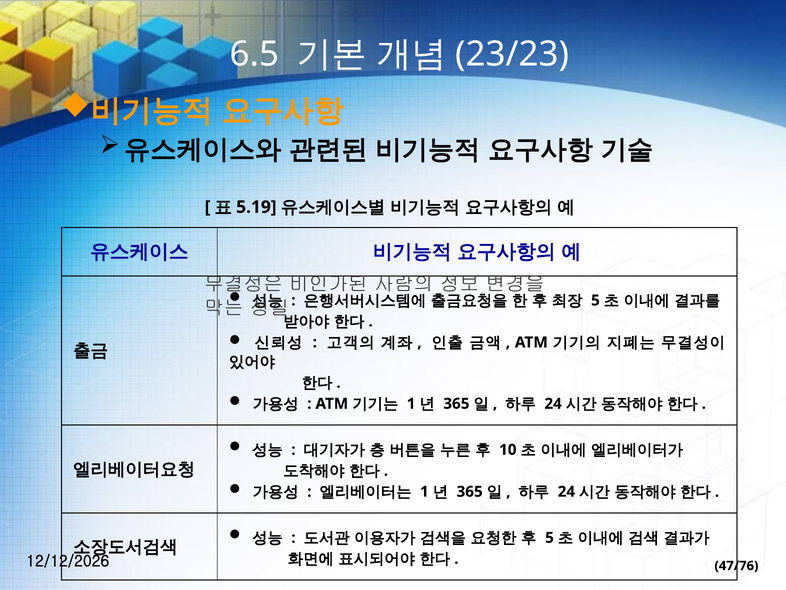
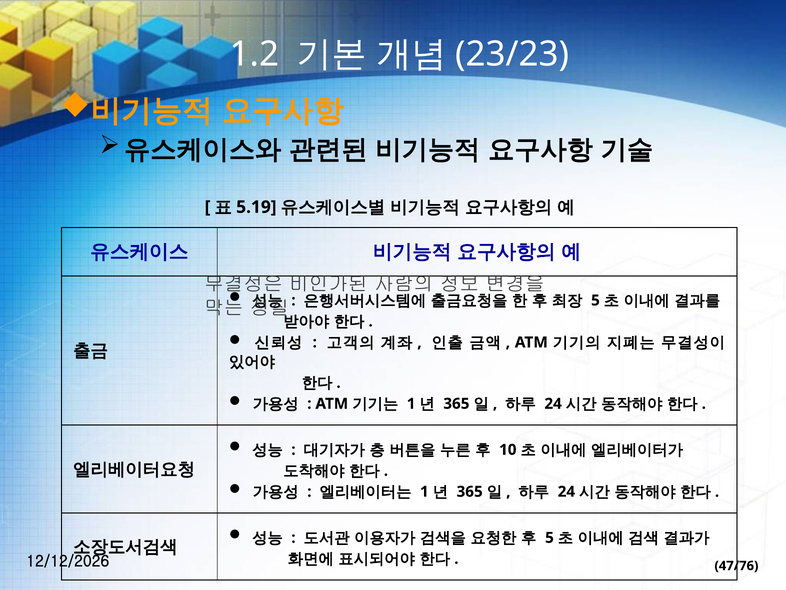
6.5: 6.5 -> 1.2 (254, 54)
